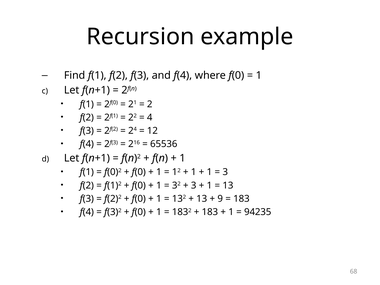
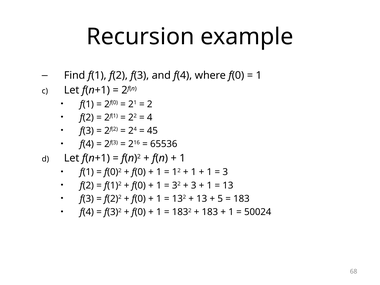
12: 12 -> 45 (152, 131)
9: 9 -> 5 (220, 199)
94235: 94235 -> 50024 (258, 212)
